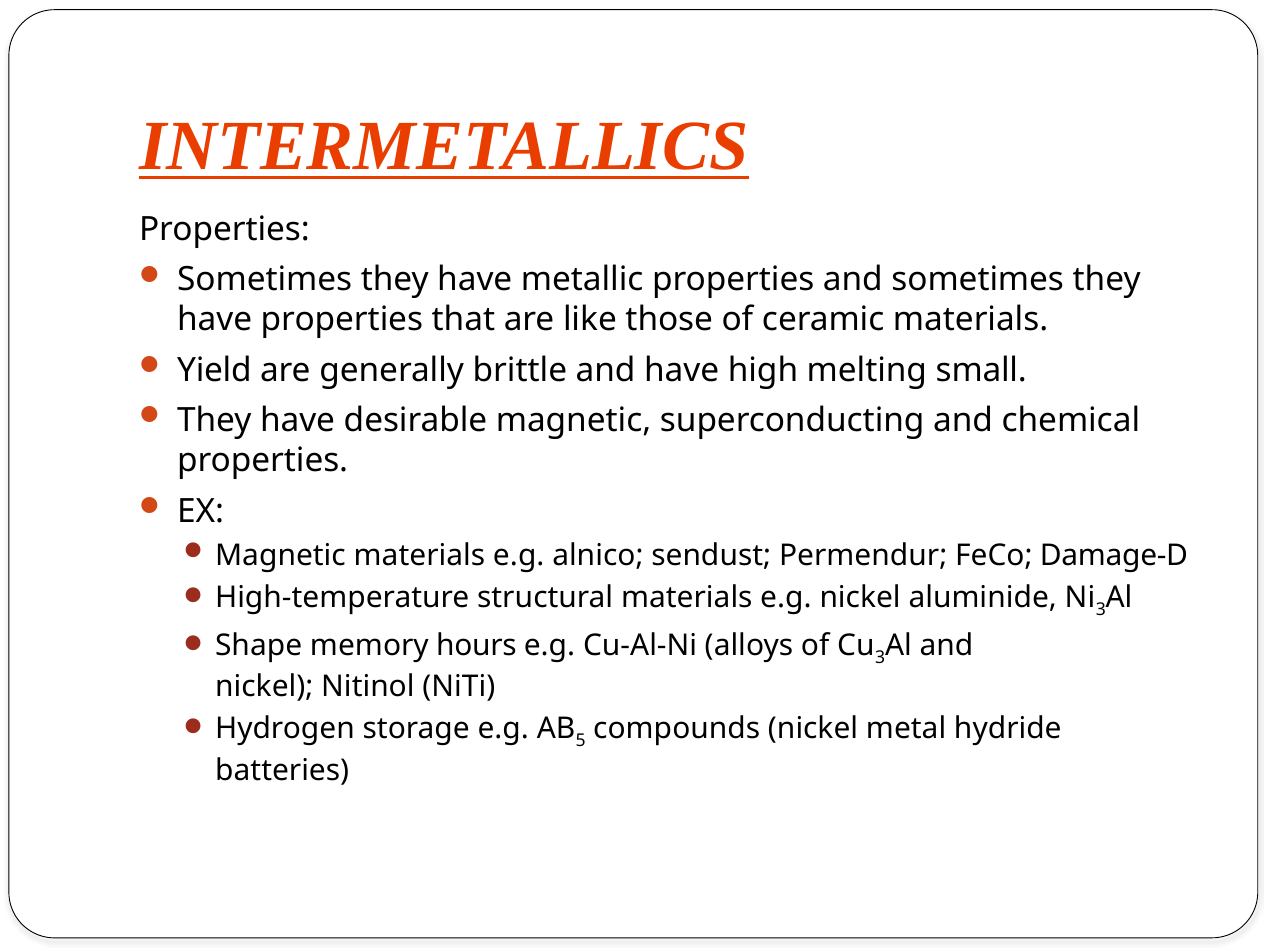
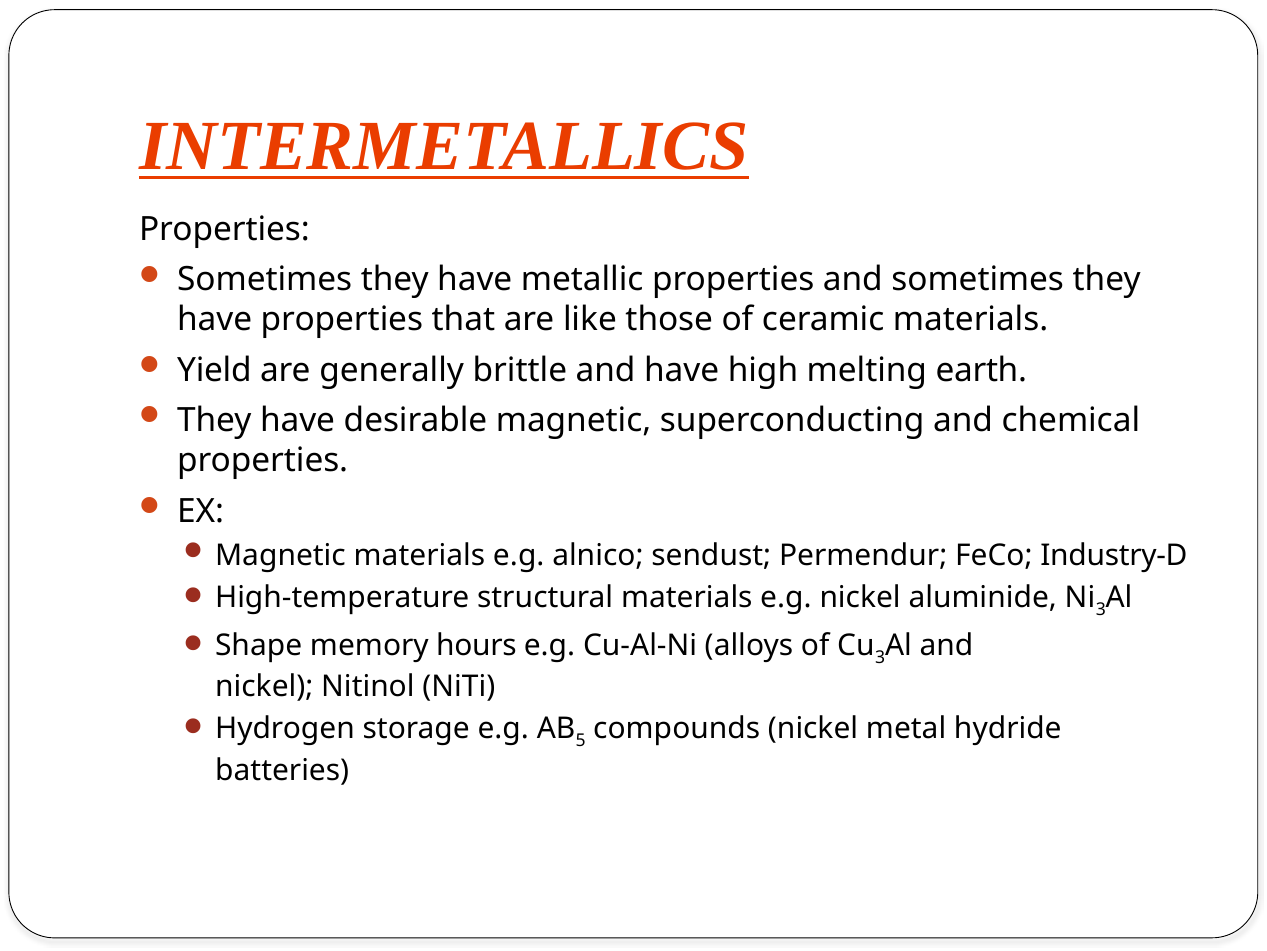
small: small -> earth (981, 370)
Damage-D: Damage-D -> Industry-D (1114, 555)
